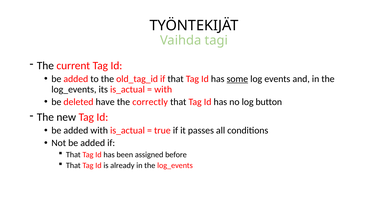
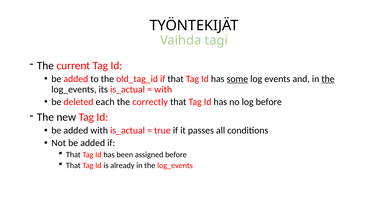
the underline: none -> present (328, 79)
have: have -> each (105, 102)
log button: button -> before (269, 102)
